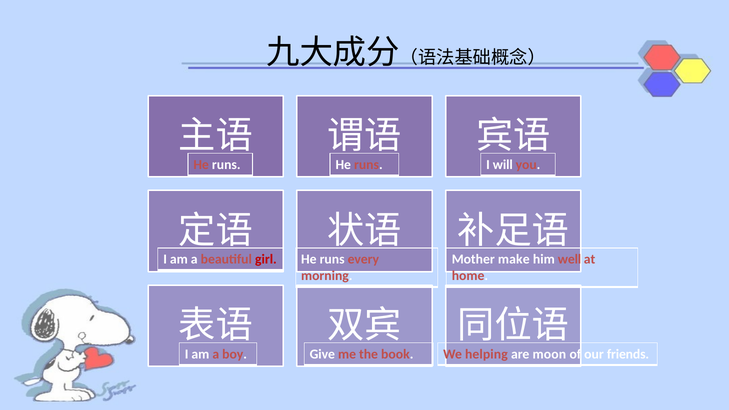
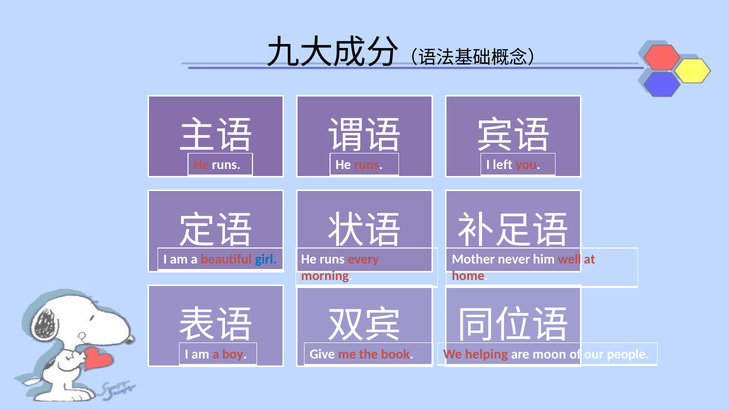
will: will -> left (503, 165)
girl colour: red -> blue (266, 259)
make: make -> never (514, 259)
friends: friends -> people (628, 354)
